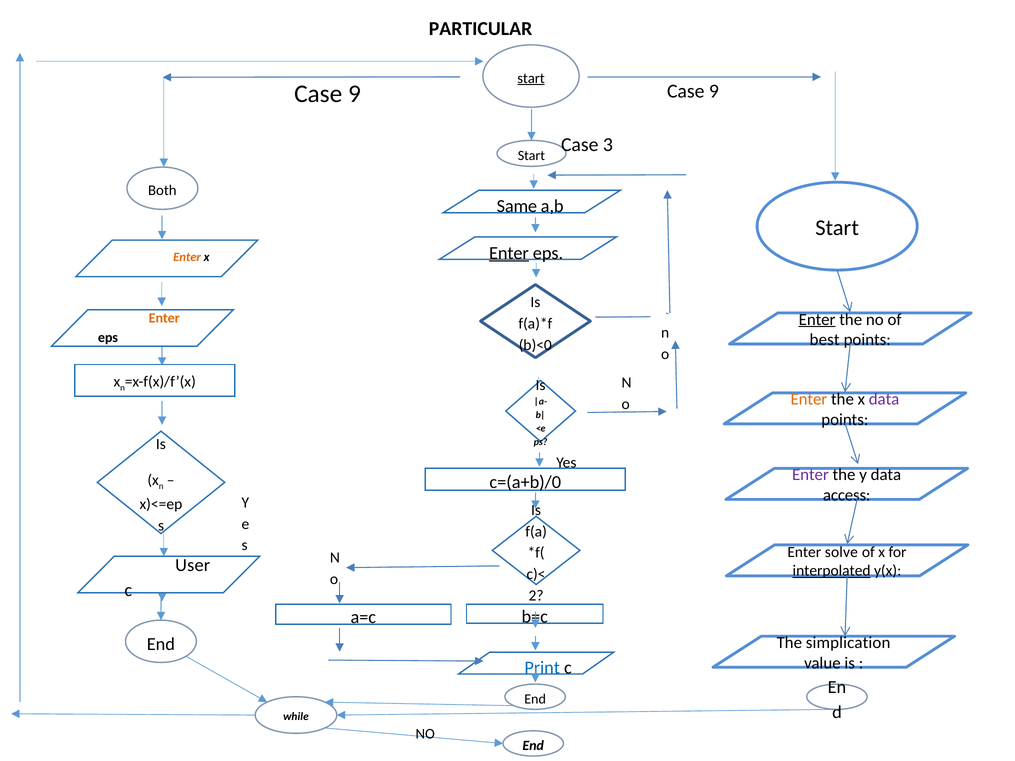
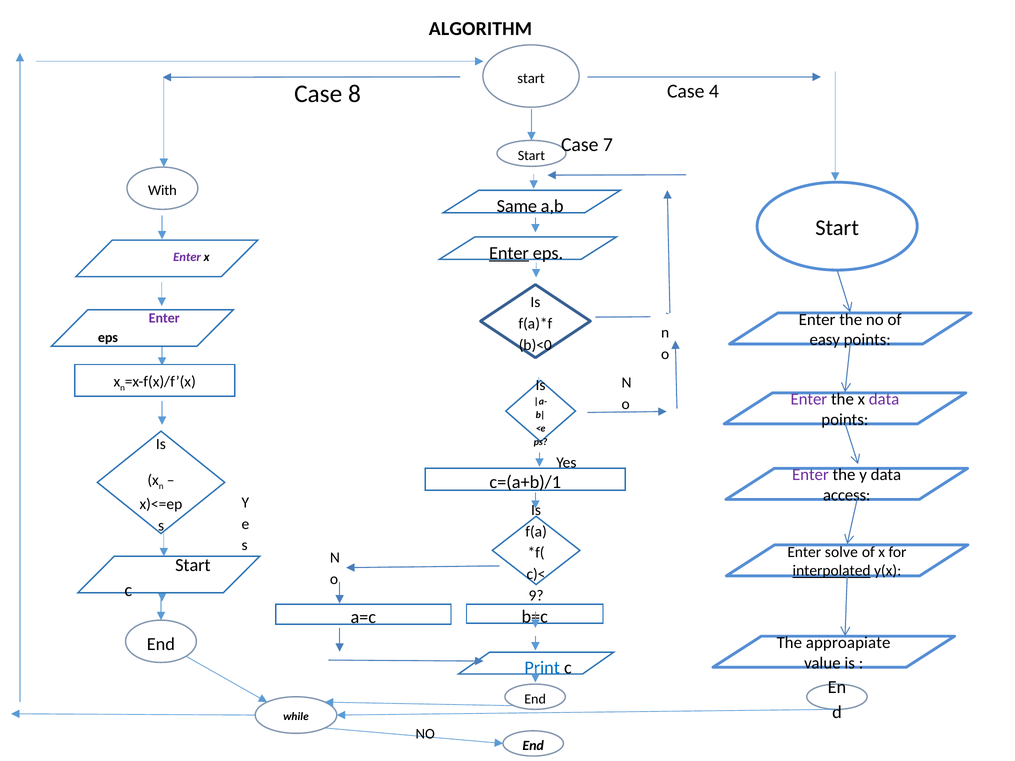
PARTICULAR: PARTICULAR -> ALGORITHM (480, 29)
start underline: present -> none (531, 78)
9: 9 -> 8 (354, 94)
9: 9 -> 4 (714, 91)
3: 3 -> 7 (608, 145)
Both: Both -> With (162, 191)
Enter colour: orange -> purple (187, 257)
Enter colour: orange -> purple (164, 318)
Enter underline: present -> none (817, 320)
best: best -> easy (825, 340)
Enter colour: orange -> purple (809, 400)
c=(a+b)/0: c=(a+b)/0 -> c=(a+b)/1 (525, 482)
User: User -> Start (193, 565)
2: 2 -> 9 (536, 596)
simplication: simplication -> approapiate (848, 643)
